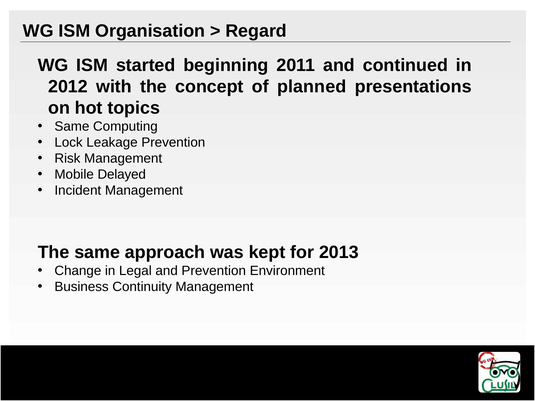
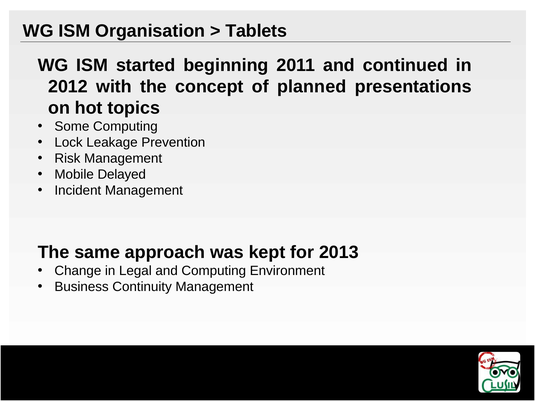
Regard: Regard -> Tablets (256, 31)
Same: Same -> Some (72, 126)
and Prevention: Prevention -> Computing (214, 271)
